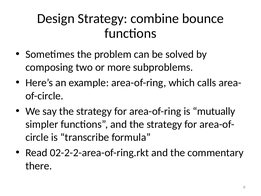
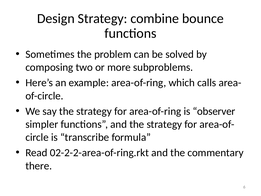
mutually: mutually -> observer (214, 111)
